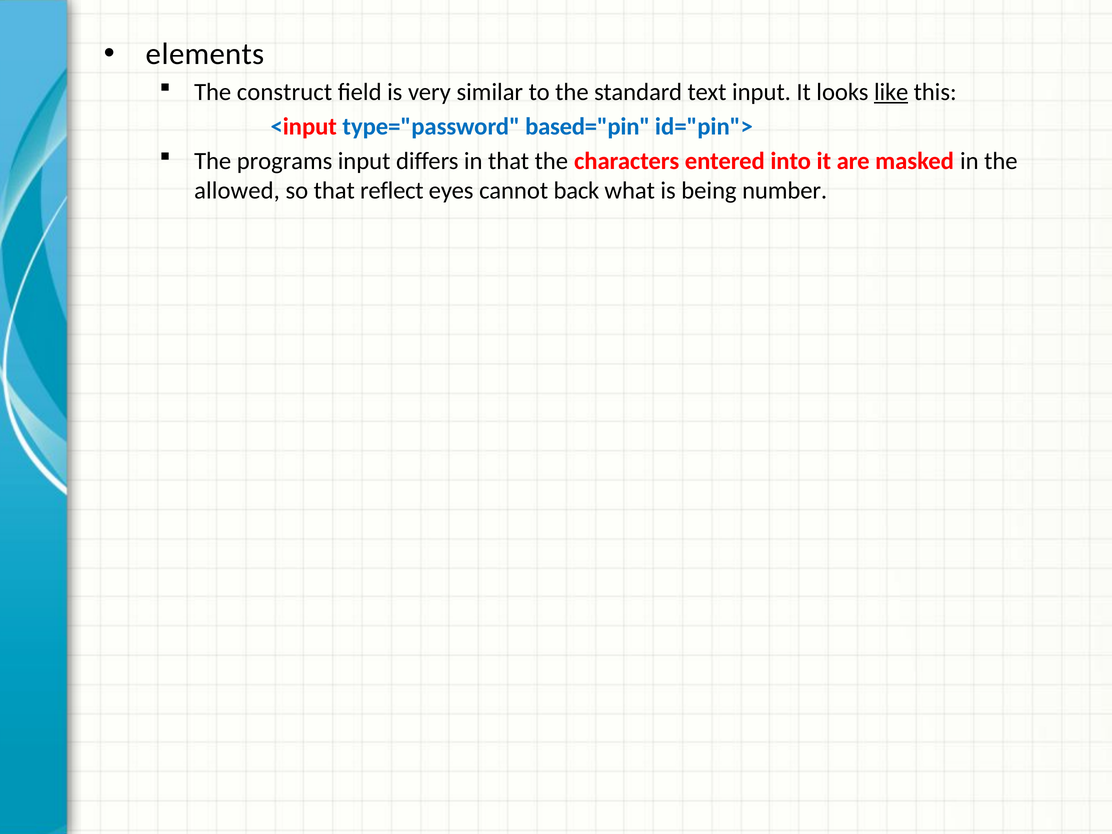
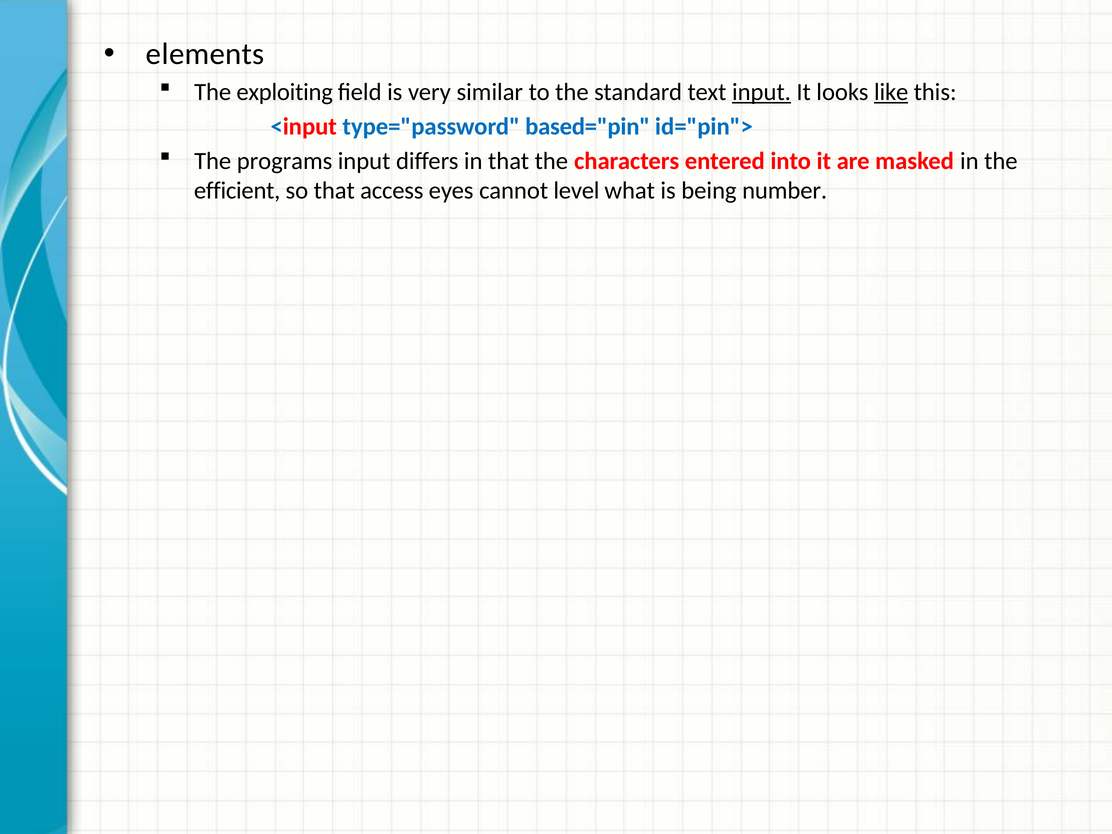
construct: construct -> exploiting (285, 92)
input underline: none -> present (761, 92)
allowed: allowed -> efficient (237, 191)
reflect: reflect -> access (392, 191)
back: back -> level (576, 191)
